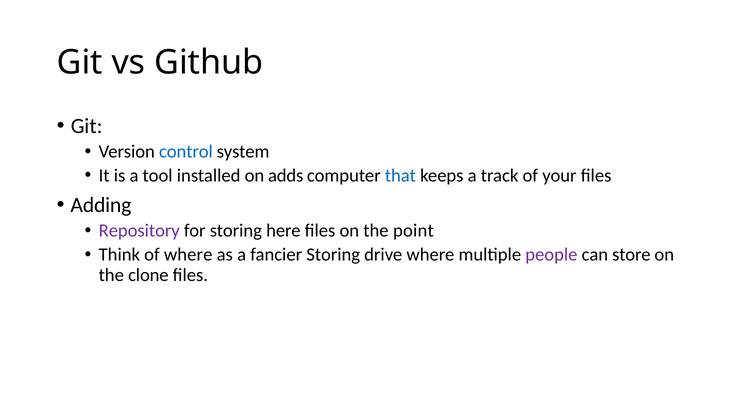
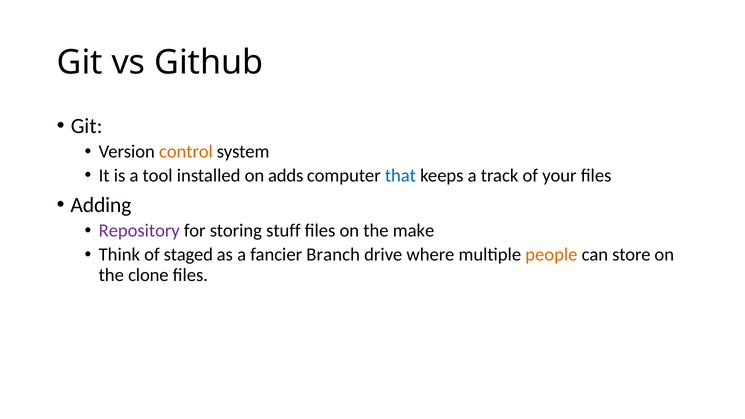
control colour: blue -> orange (186, 152)
here: here -> stuff (283, 231)
point: point -> make (414, 231)
of where: where -> staged (188, 255)
fancier Storing: Storing -> Branch (333, 255)
people colour: purple -> orange (551, 255)
